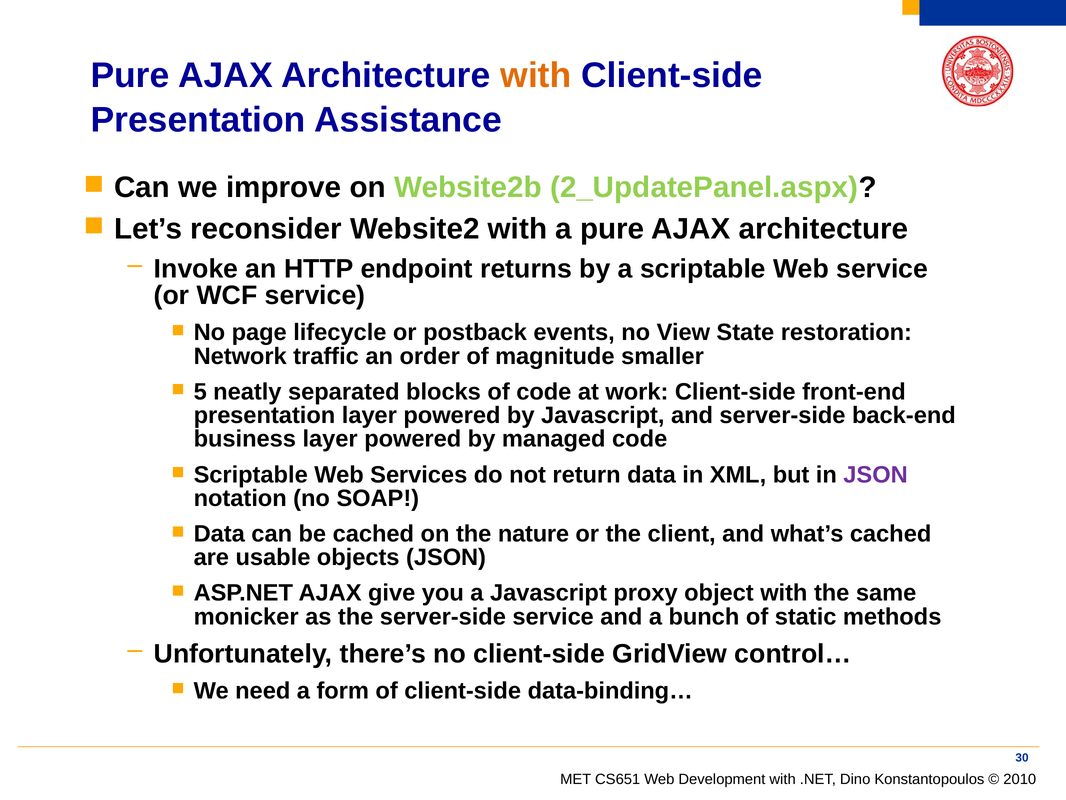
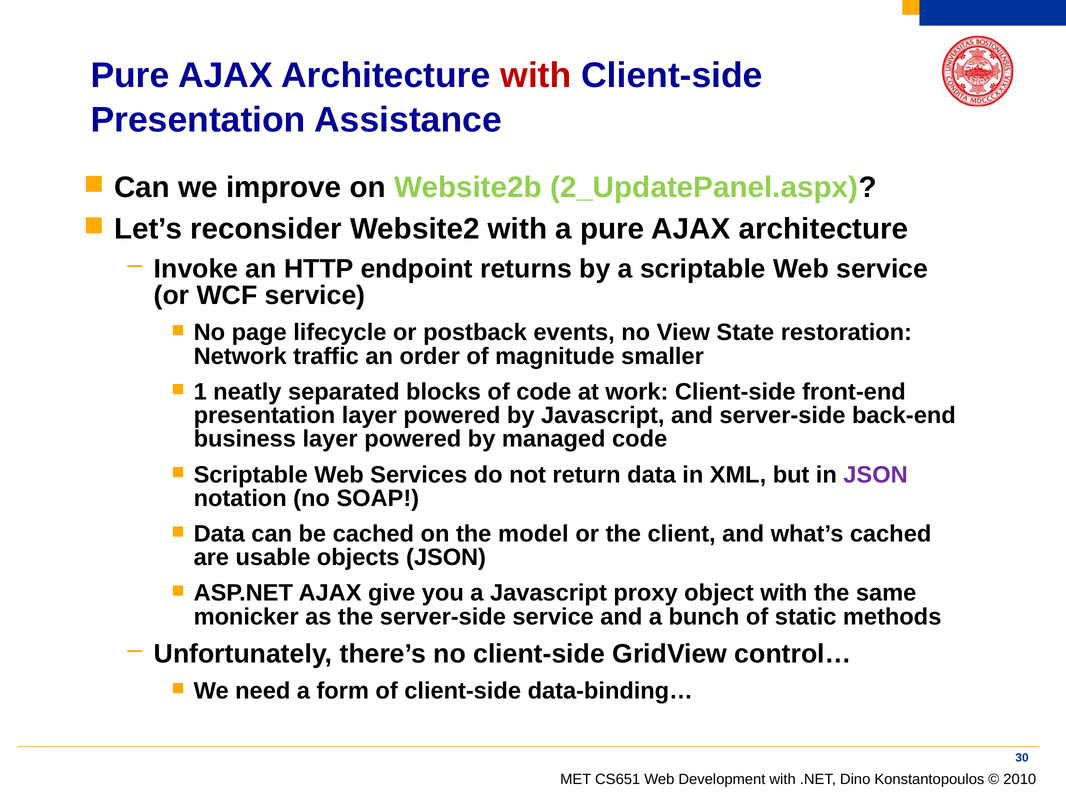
with colour: orange -> red (536, 75)
5: 5 -> 1 (200, 392)
nature: nature -> model (533, 534)
